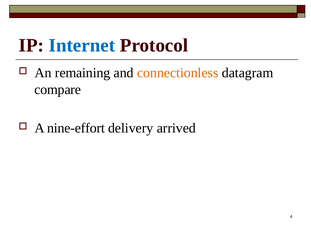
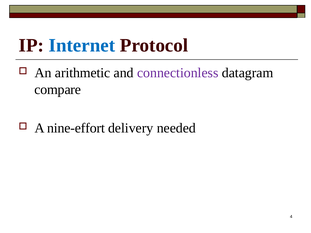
remaining: remaining -> arithmetic (83, 73)
connectionless colour: orange -> purple (178, 73)
arrived: arrived -> needed (176, 128)
